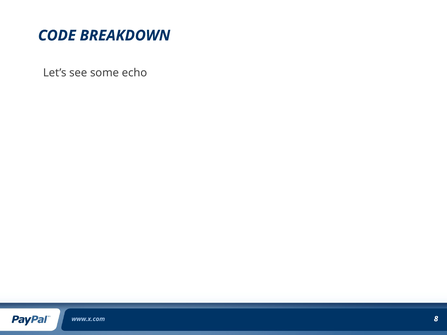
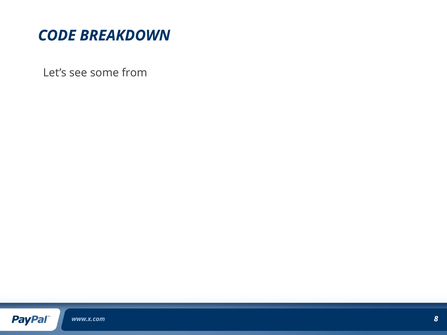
echo: echo -> from (135, 73)
